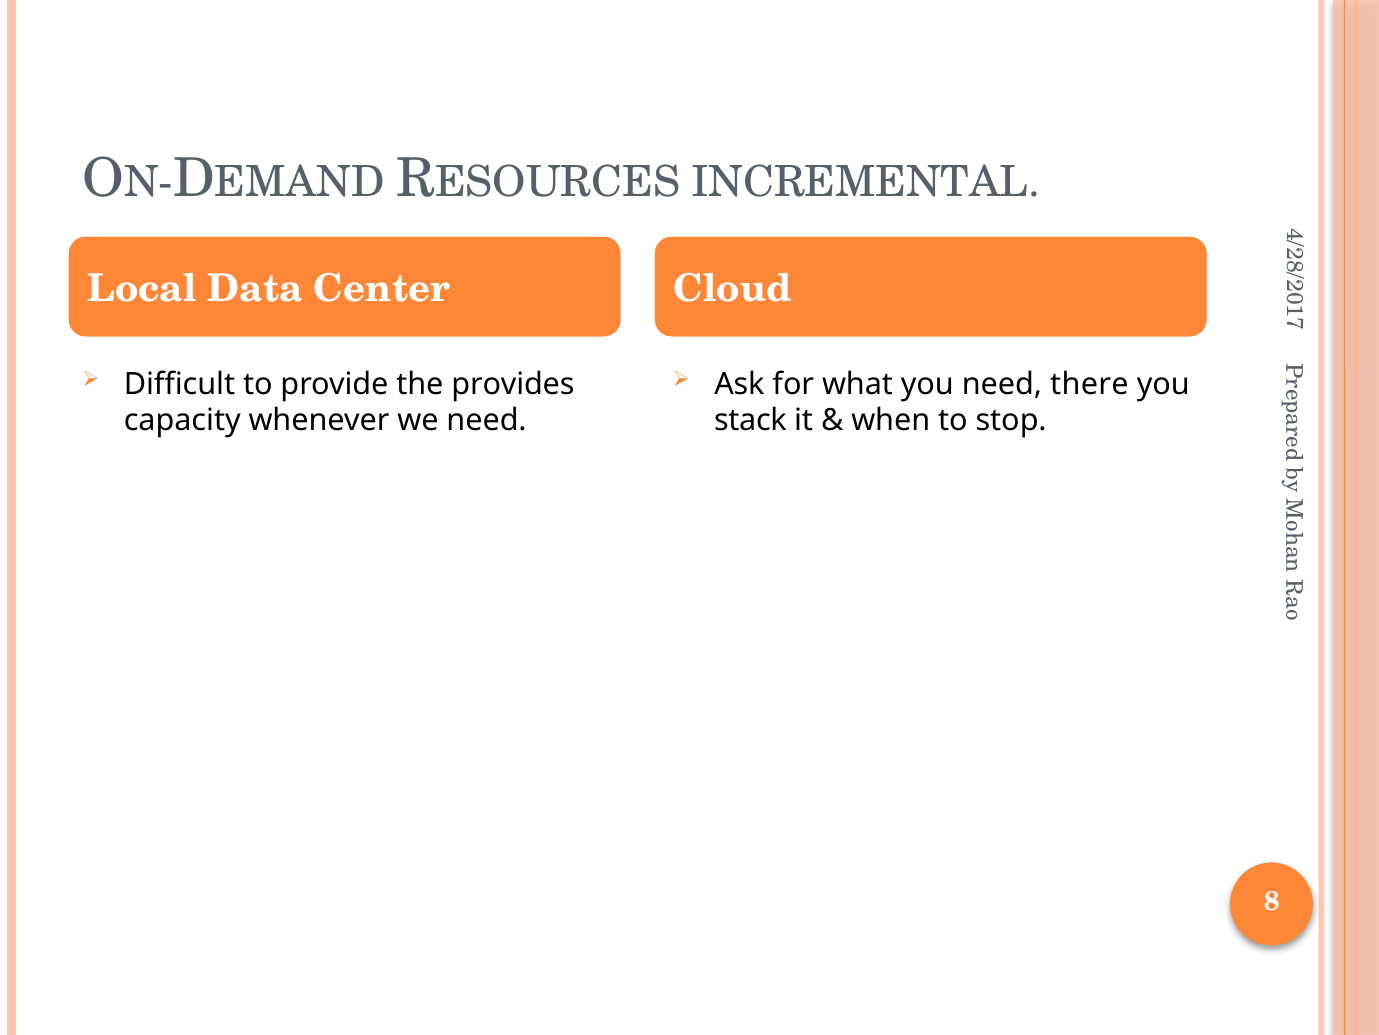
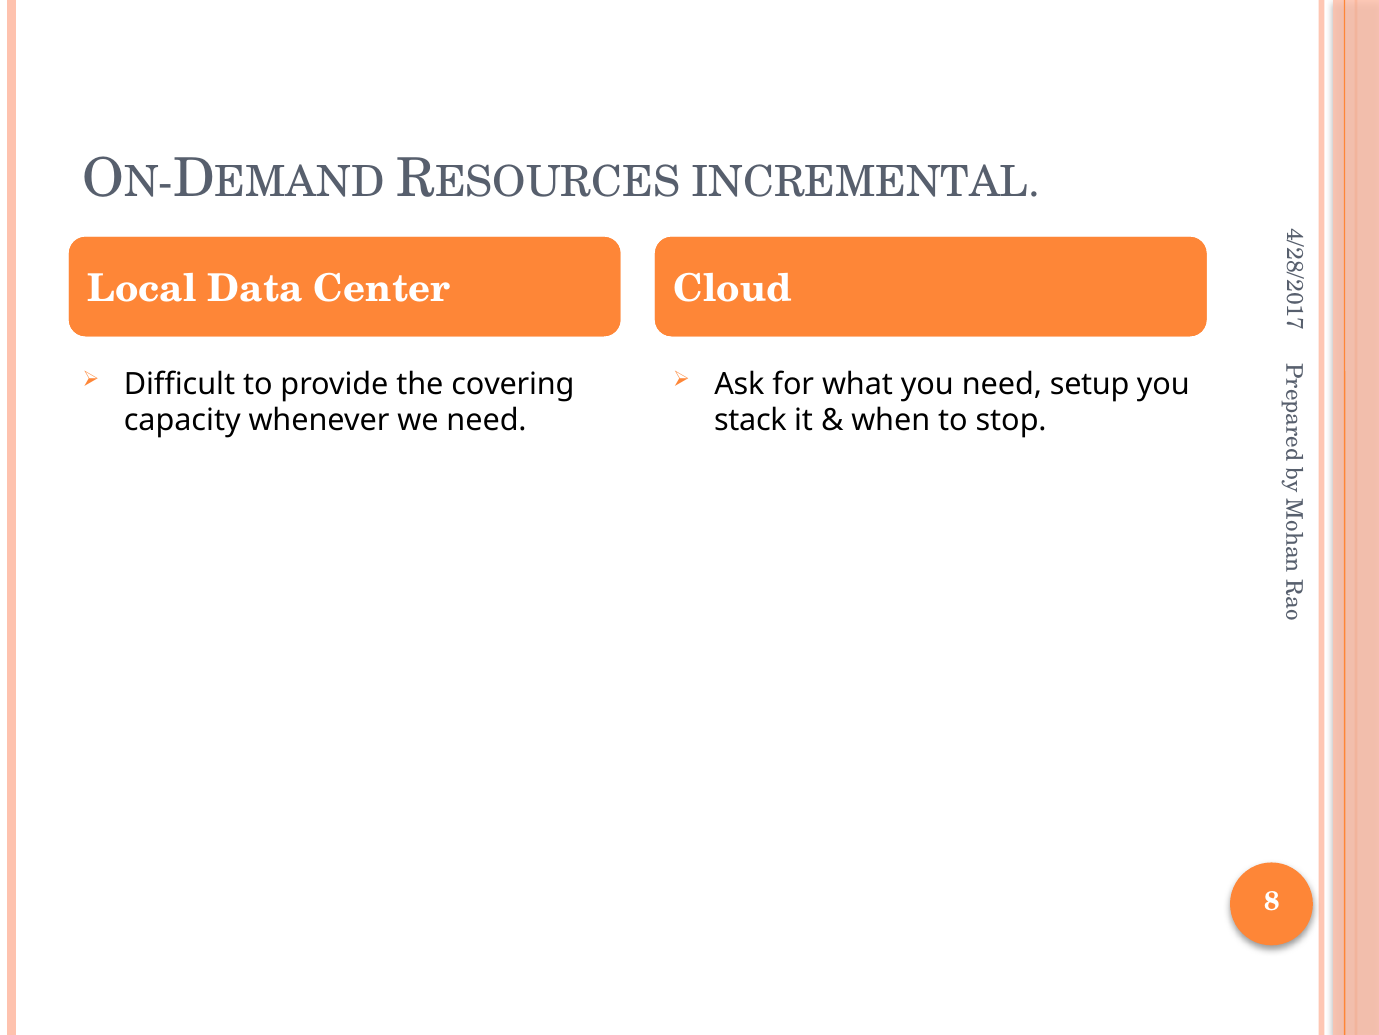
provides: provides -> covering (513, 384)
there: there -> setup (1090, 384)
